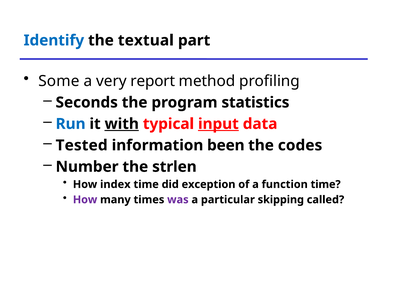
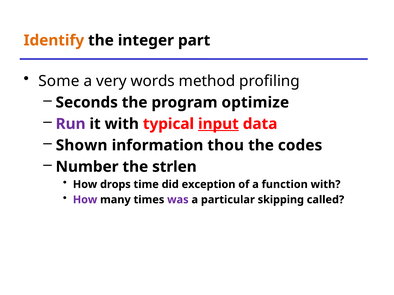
Identify colour: blue -> orange (54, 40)
textual: textual -> integer (146, 40)
report: report -> words (153, 81)
statistics: statistics -> optimize (255, 103)
Run colour: blue -> purple (71, 124)
with underline: present -> none (122, 124)
Tested: Tested -> Shown (82, 146)
been: been -> thou (226, 146)
index: index -> drops (115, 185)
function time: time -> with (326, 185)
